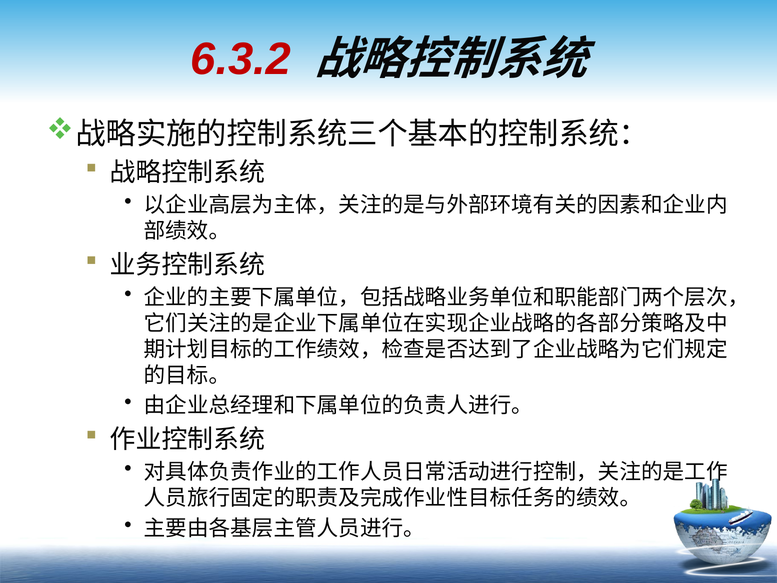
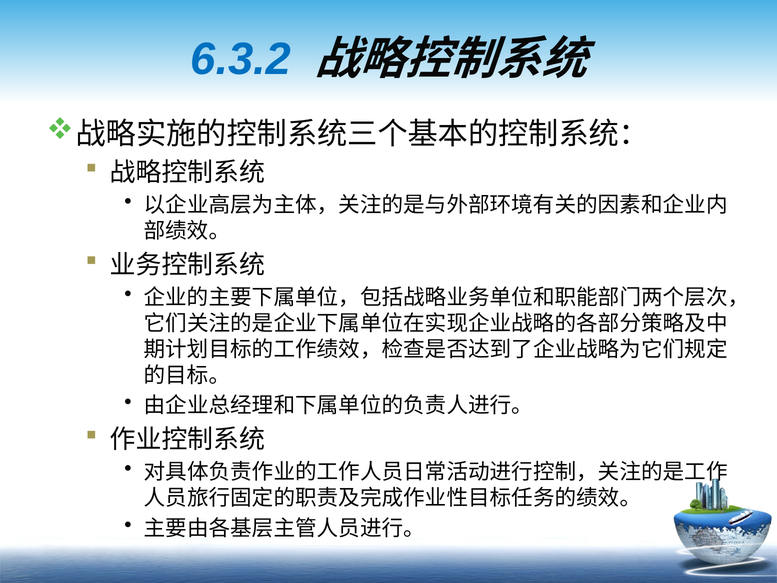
6.3.2 colour: red -> blue (241, 59)
